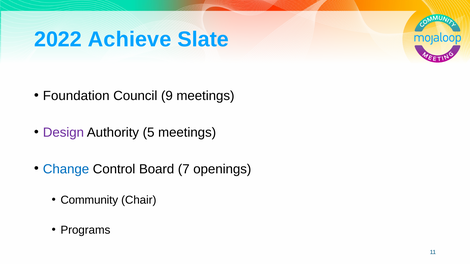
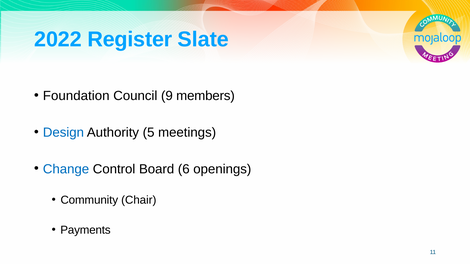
Achieve: Achieve -> Register (130, 39)
9 meetings: meetings -> members (206, 96)
Design colour: purple -> blue (63, 133)
7: 7 -> 6 (184, 169)
Programs: Programs -> Payments (85, 230)
